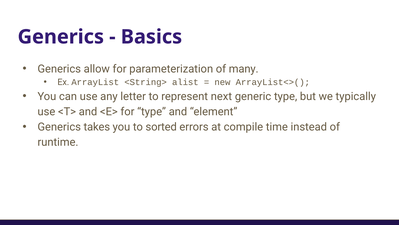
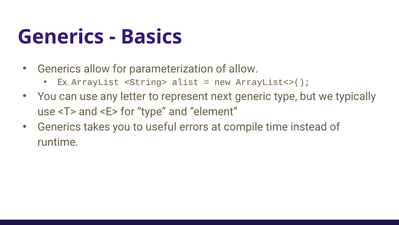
of many: many -> allow (244, 69)
sorted: sorted -> useful (161, 127)
